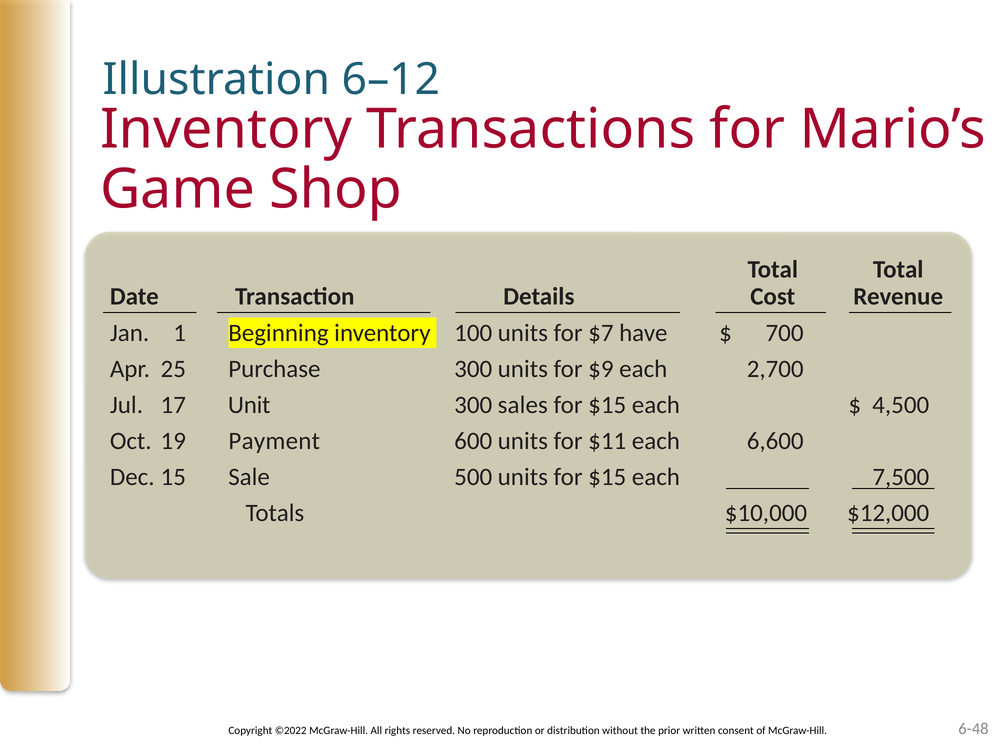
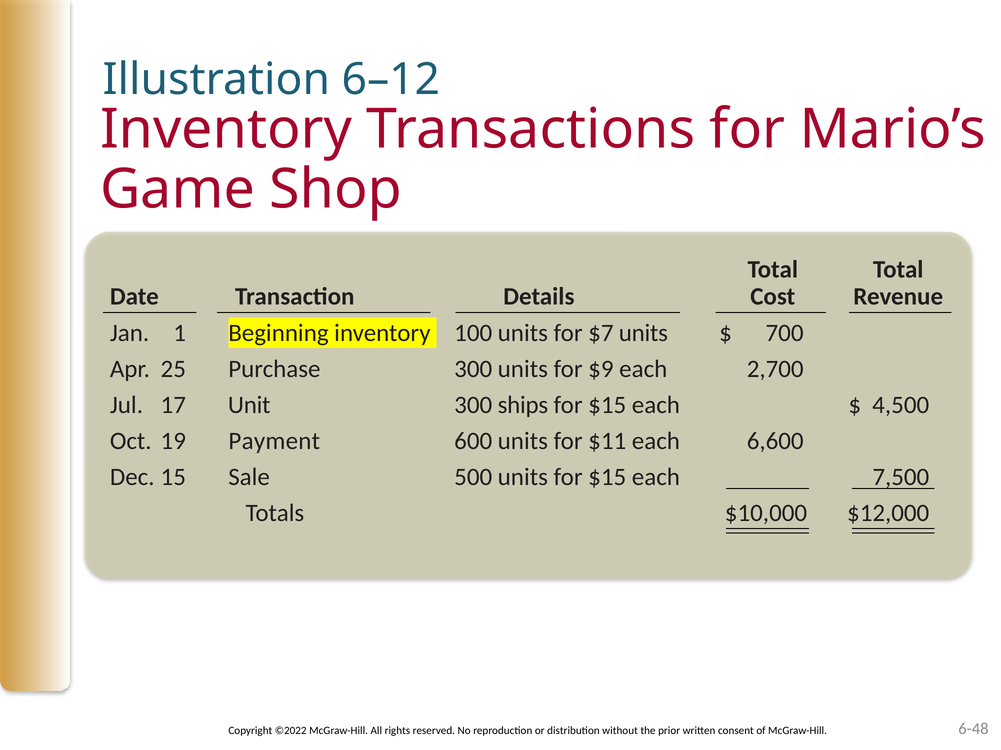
$7 have: have -> units (643, 333)
sales: sales -> ships (523, 405)
